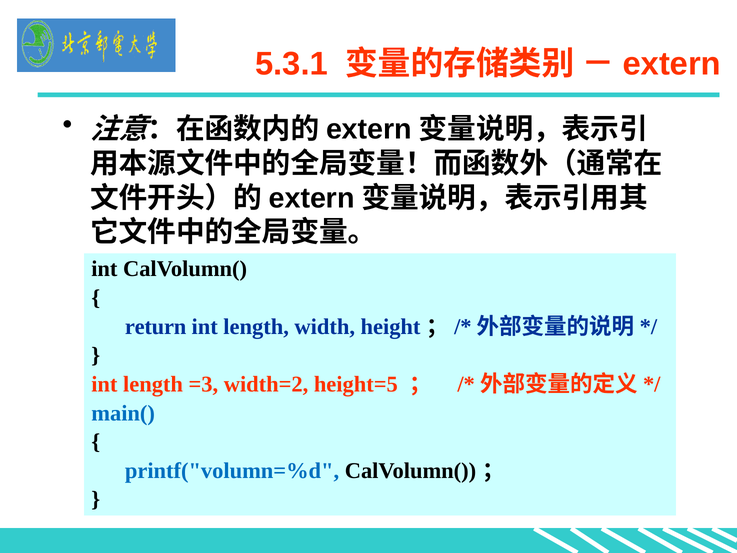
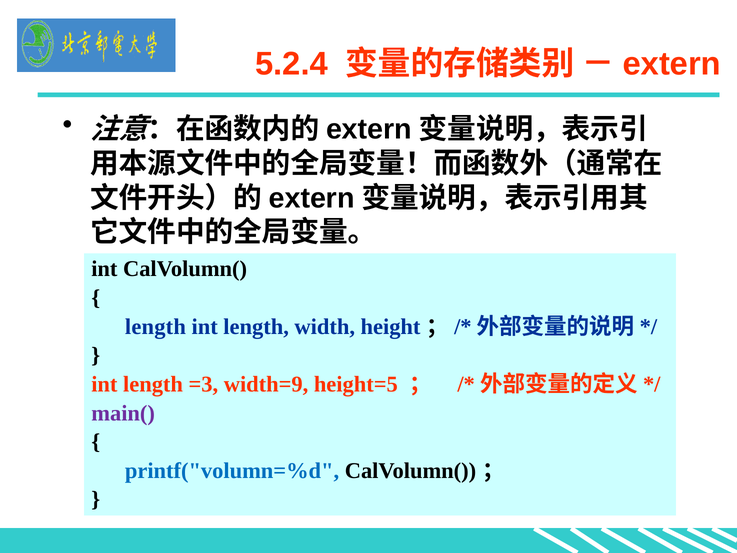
5.3.1: 5.3.1 -> 5.2.4 (292, 64)
return: return -> length (155, 326)
width=2: width=2 -> width=9 (266, 384)
main( colour: blue -> purple (123, 413)
